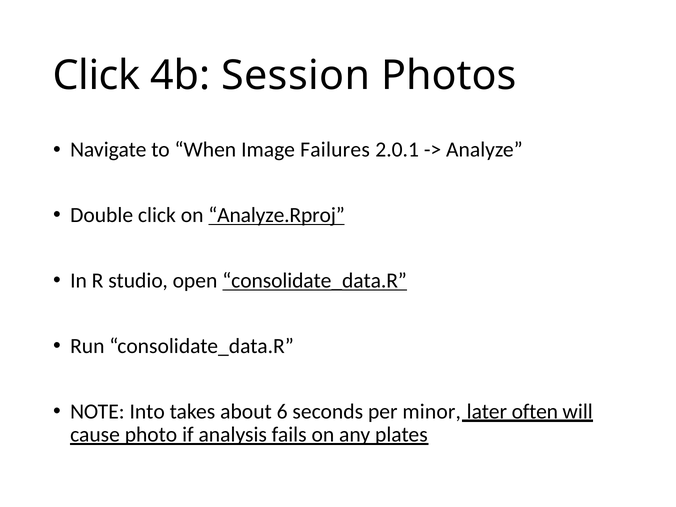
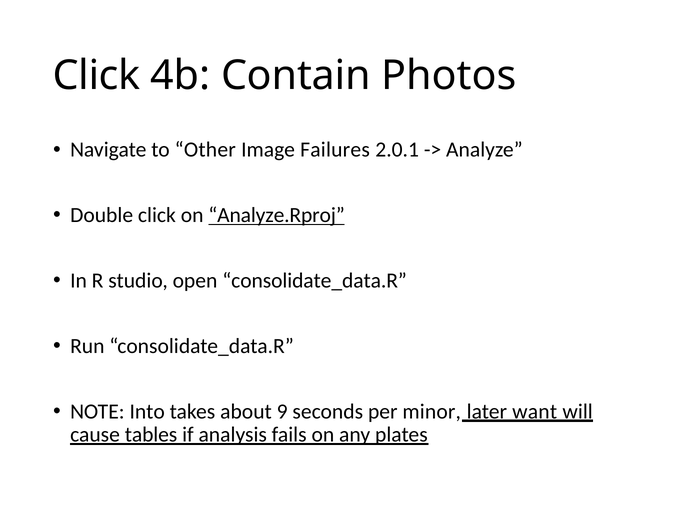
Session: Session -> Contain (296, 76)
When: When -> Other (205, 150)
consolidate_data.R underline: present -> none (315, 281)
6: 6 -> 9 (282, 411)
often: often -> want (535, 411)
photo: photo -> tables (151, 435)
